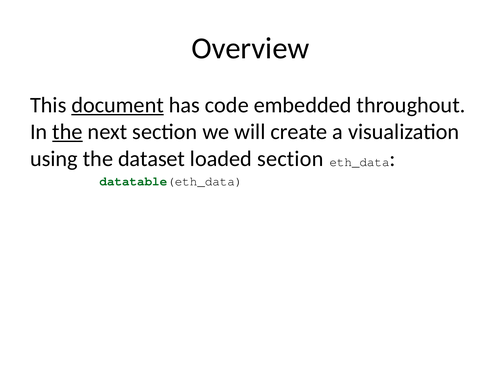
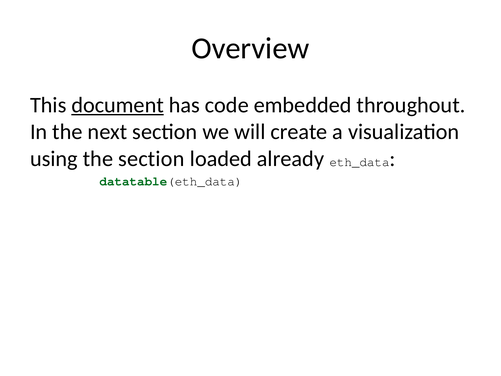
the underline: present -> none (67, 132)
the dataset: dataset -> section (151, 159)
loaded section: section -> already (290, 159)
